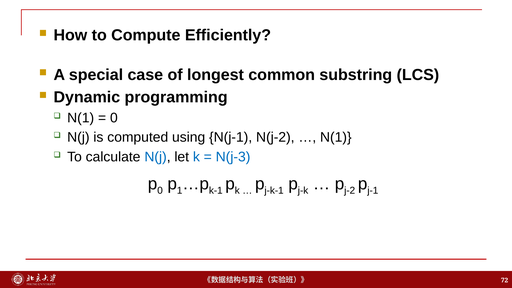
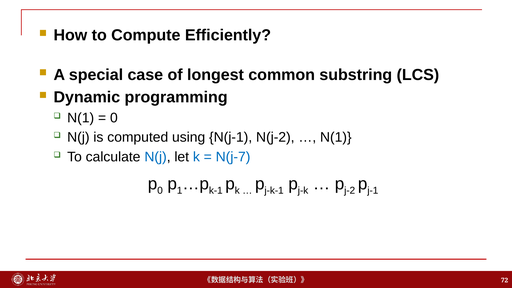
N(j-3: N(j-3 -> N(j-7 (233, 157)
